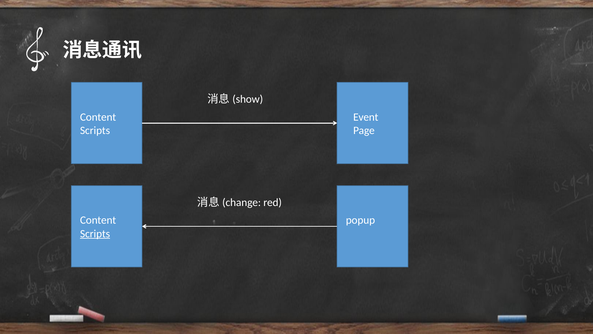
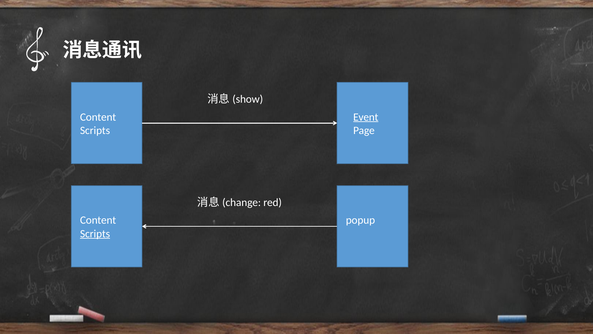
Event underline: none -> present (366, 117)
